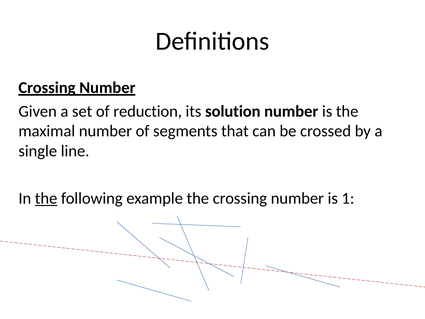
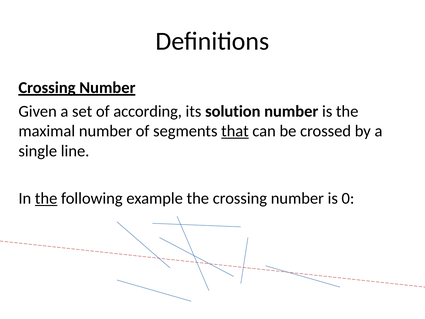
reduction: reduction -> according (148, 111)
that underline: none -> present (235, 131)
1: 1 -> 0 (348, 198)
